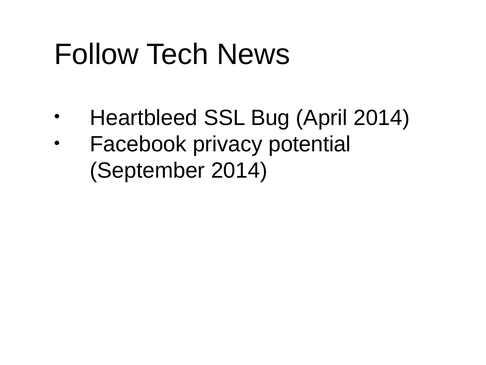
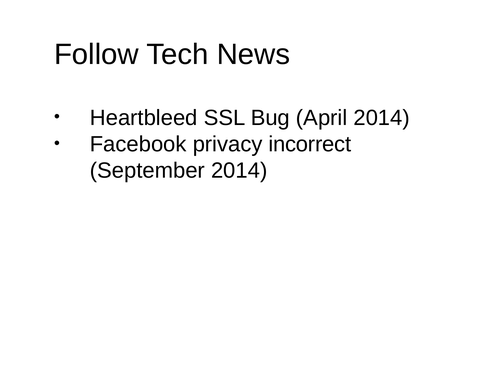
potential: potential -> incorrect (310, 144)
